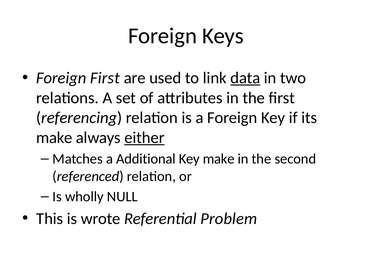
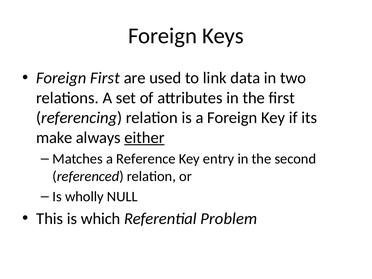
data underline: present -> none (245, 78)
Additional: Additional -> Reference (146, 159)
Key make: make -> entry (219, 159)
wrote: wrote -> which (101, 219)
